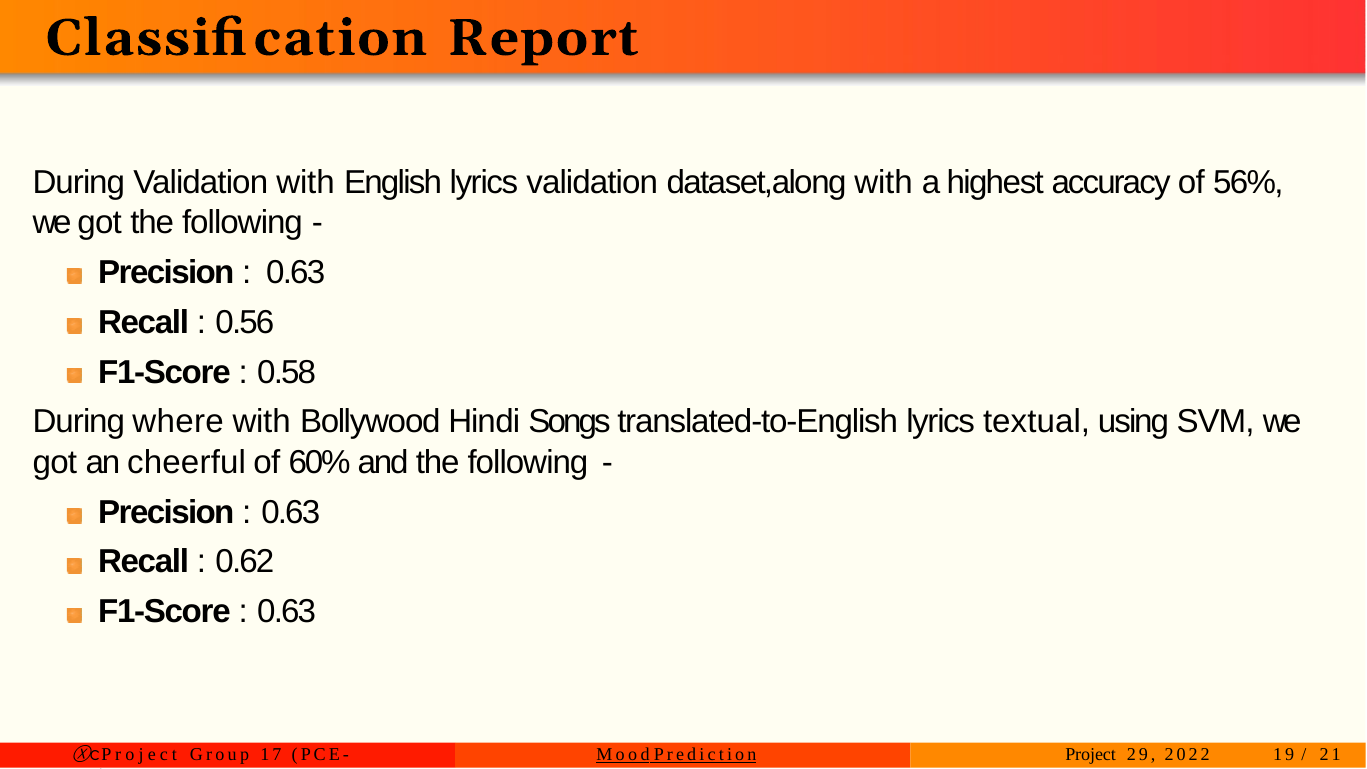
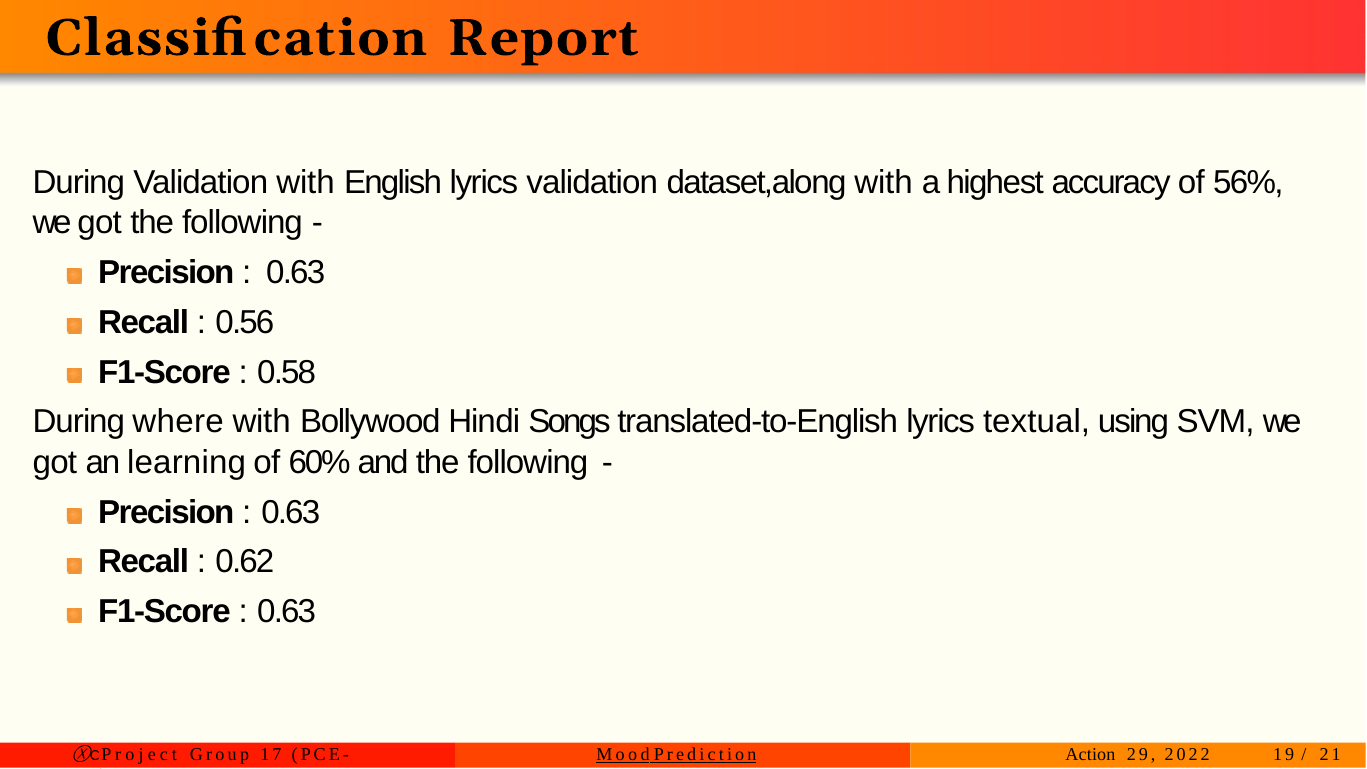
cheerful: cheerful -> learning (187, 462)
Prediction Project: Project -> Action (1090, 755)
